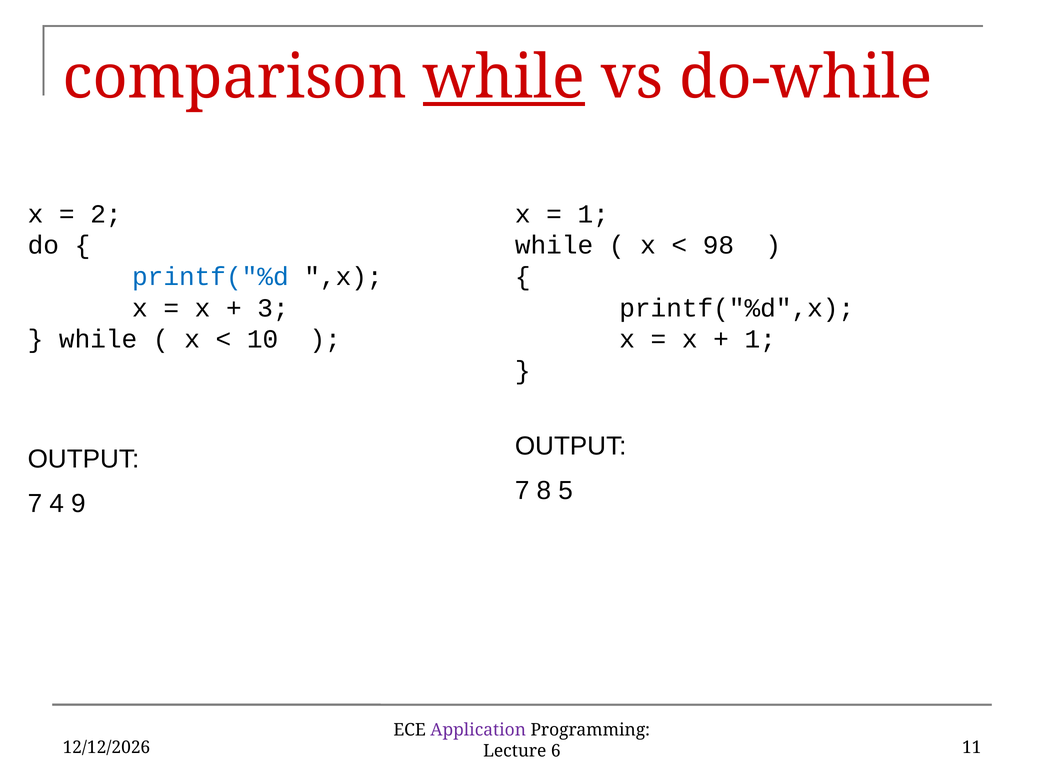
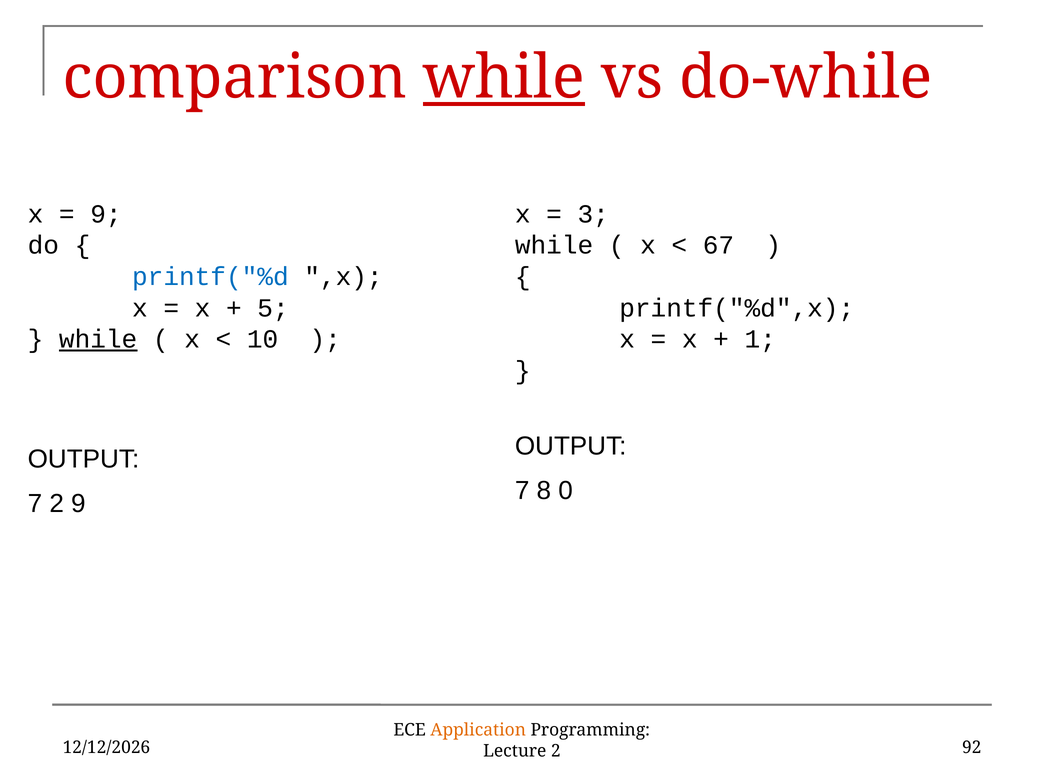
2: 2 -> 9 (106, 214)
1: 1 -> 3 (593, 214)
98: 98 -> 67 (718, 245)
3: 3 -> 5 (273, 308)
while underline: none -> present (98, 339)
5: 5 -> 0 (566, 491)
7 4: 4 -> 2 (57, 504)
Application colour: purple -> orange (478, 730)
11: 11 -> 92 (972, 748)
Lecture 6: 6 -> 2 (556, 751)
